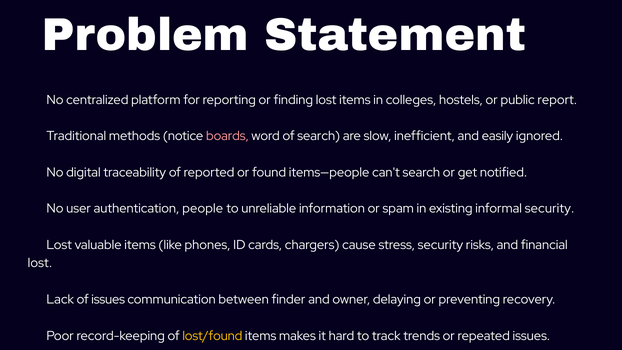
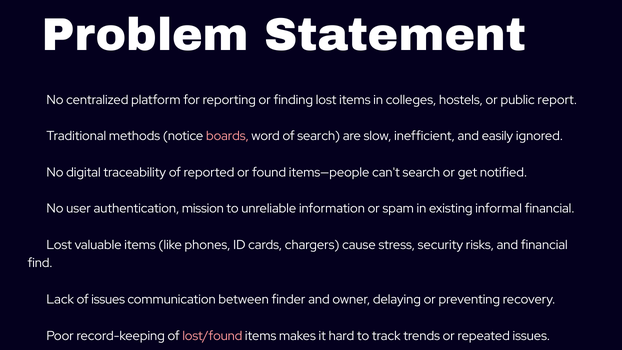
people: people -> mission (203, 209)
informal security: security -> financial (550, 209)
lost: lost -> find (40, 263)
lost/found colour: yellow -> pink (212, 336)
